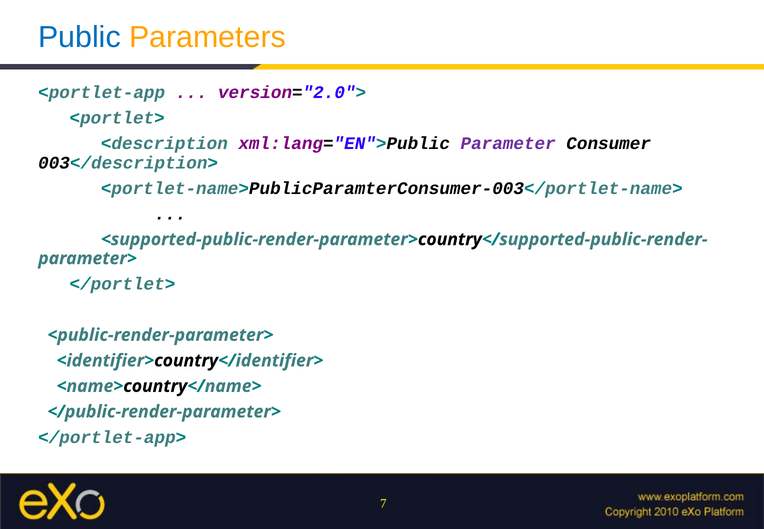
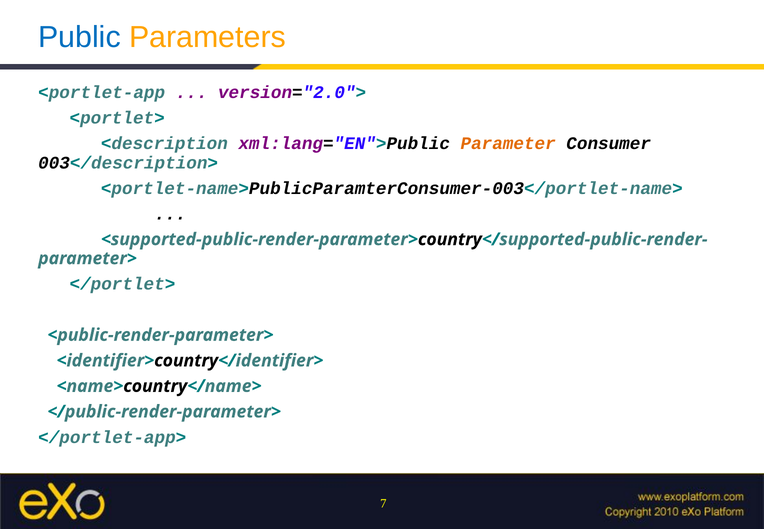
Parameter colour: purple -> orange (508, 144)
